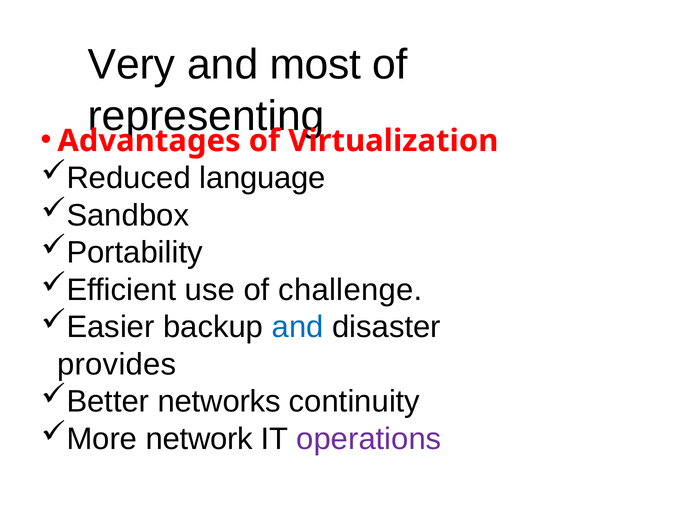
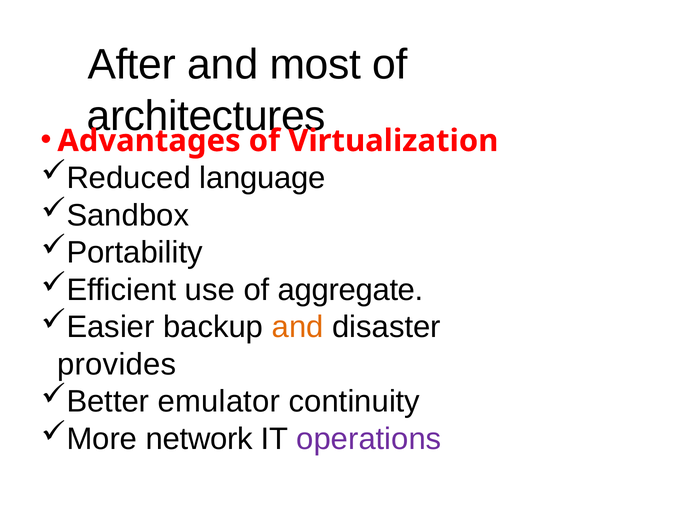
Very: Very -> After (132, 65)
representing: representing -> architectures (206, 116)
challenge: challenge -> aggregate (351, 290)
and colour: blue -> orange (298, 327)
networks: networks -> emulator (219, 401)
